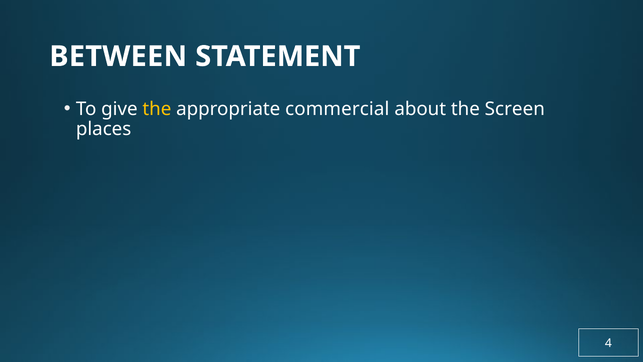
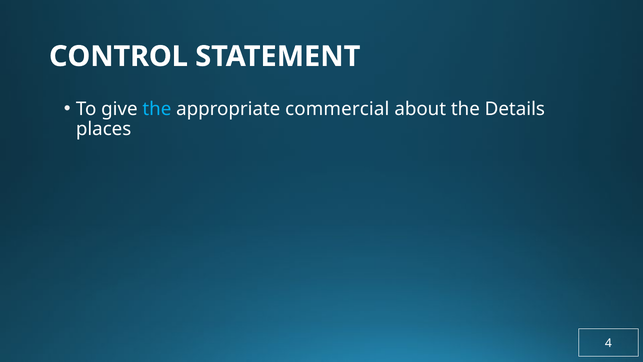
BETWEEN: BETWEEN -> CONTROL (118, 56)
the colour: yellow -> light blue (157, 109)
Screen: Screen -> Details (515, 109)
